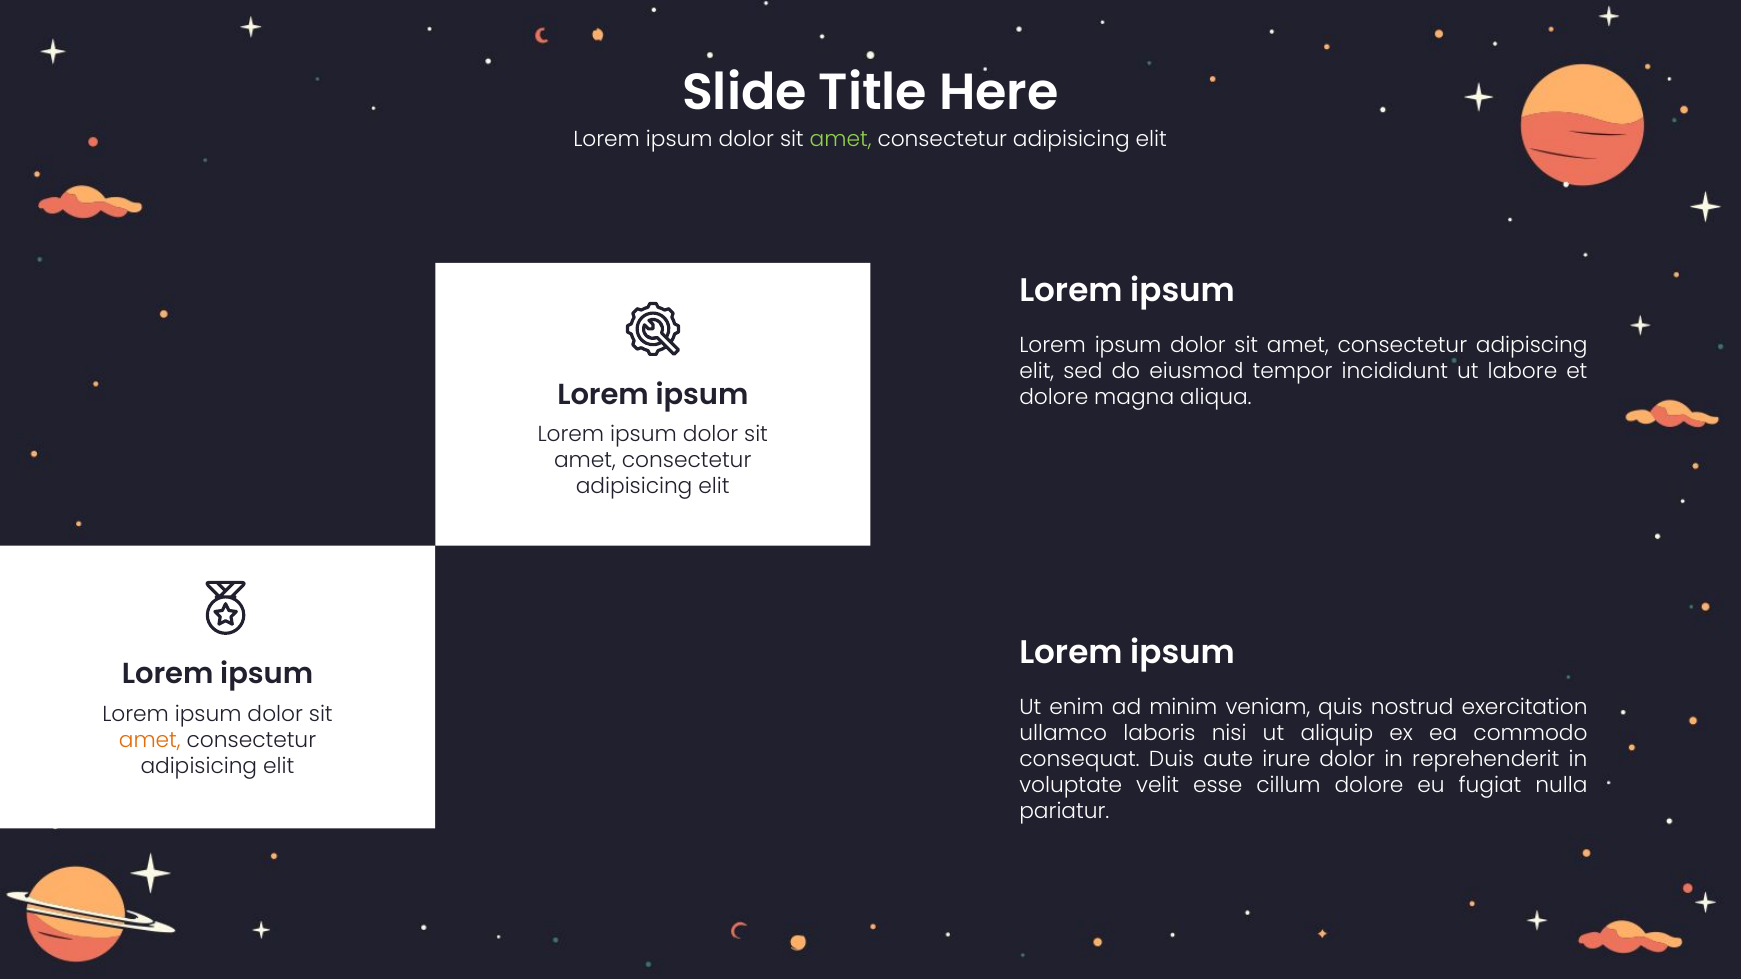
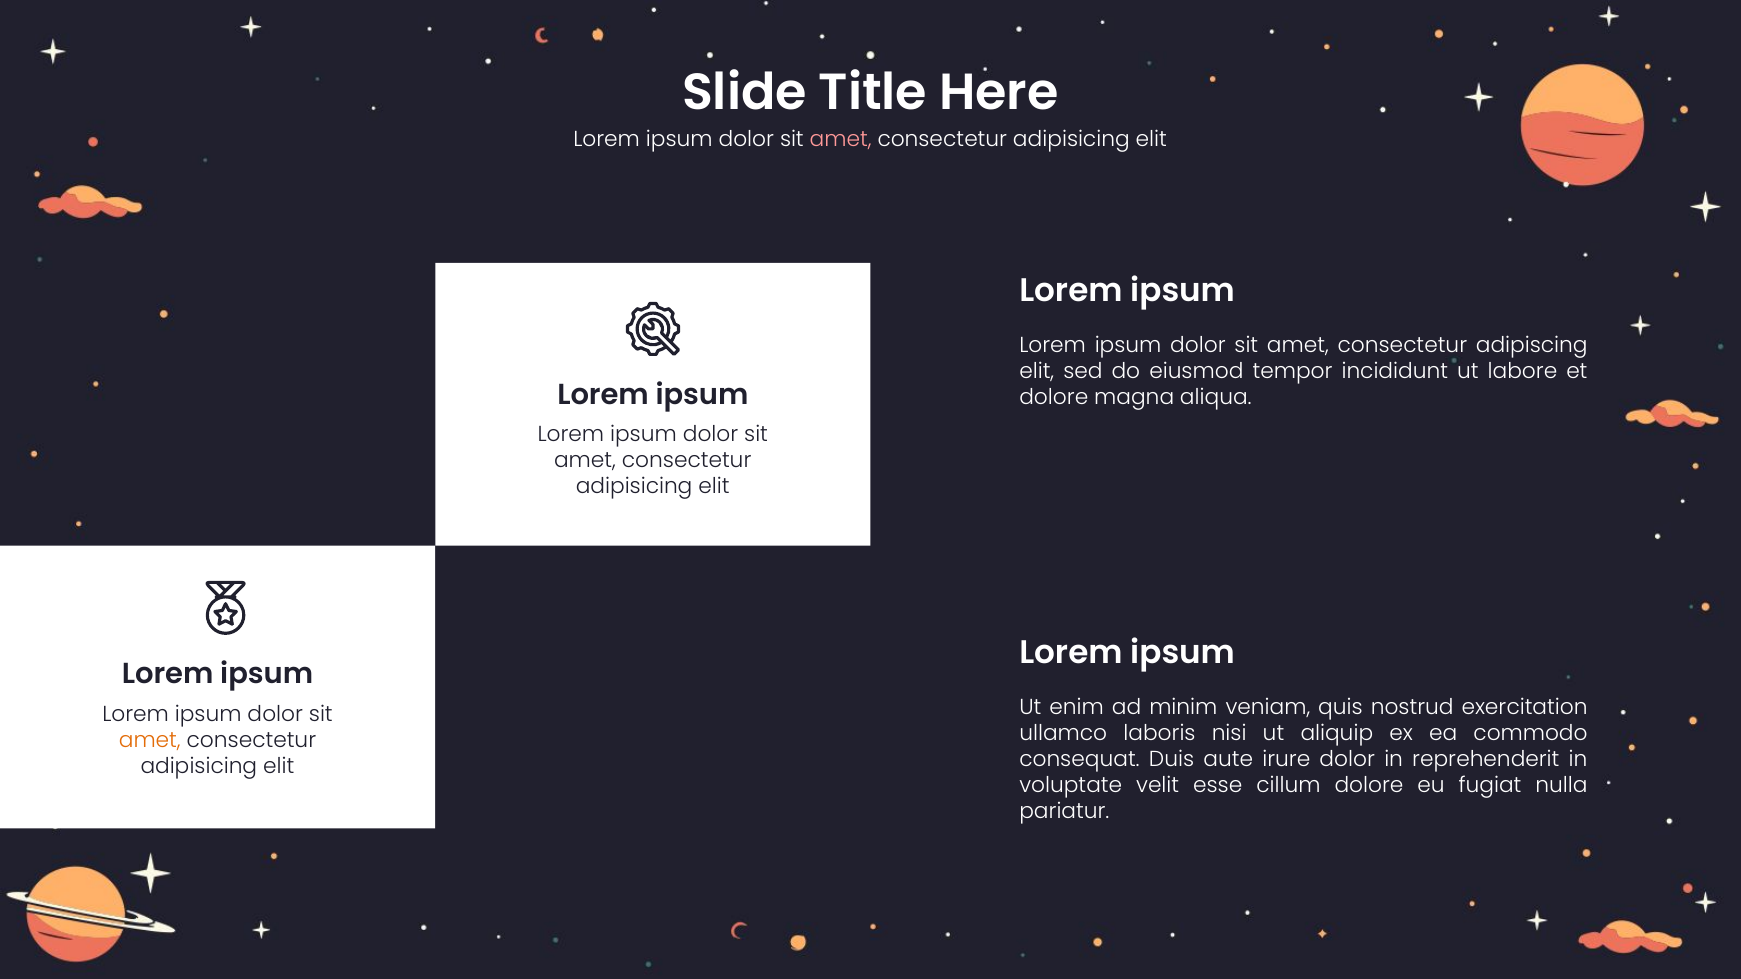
amet colour: light green -> pink (841, 139)
